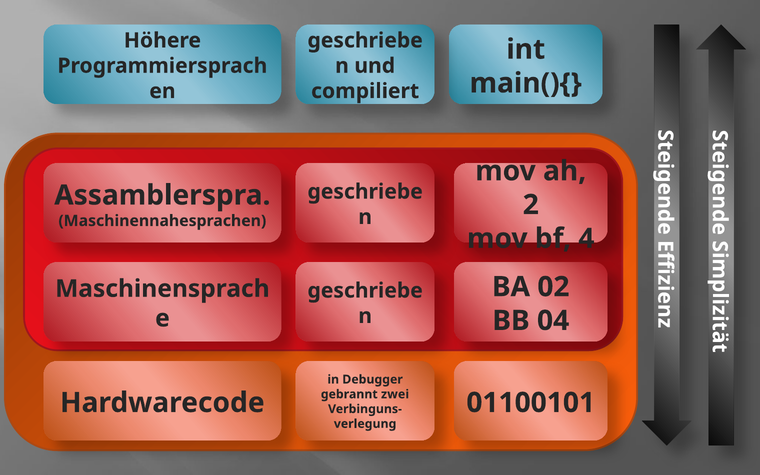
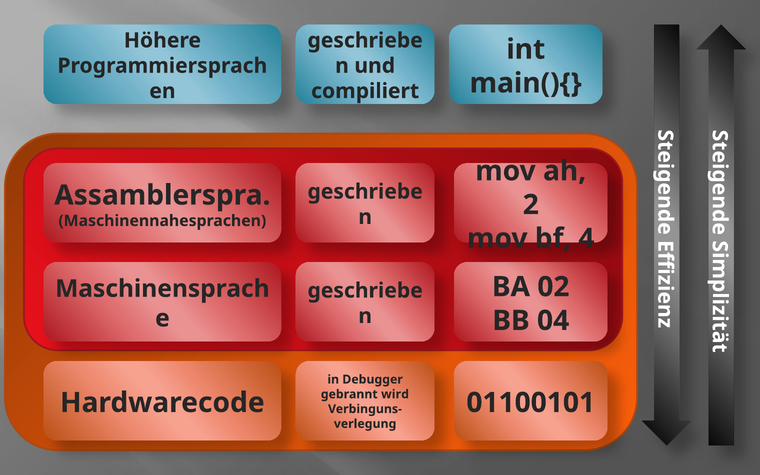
zwei: zwei -> wird (395, 394)
